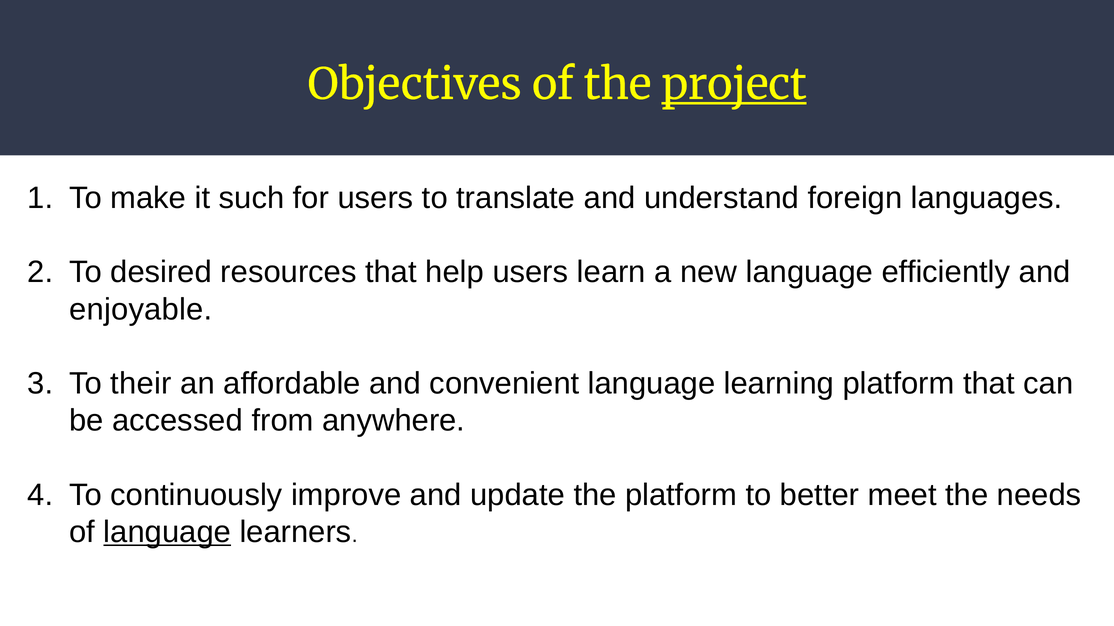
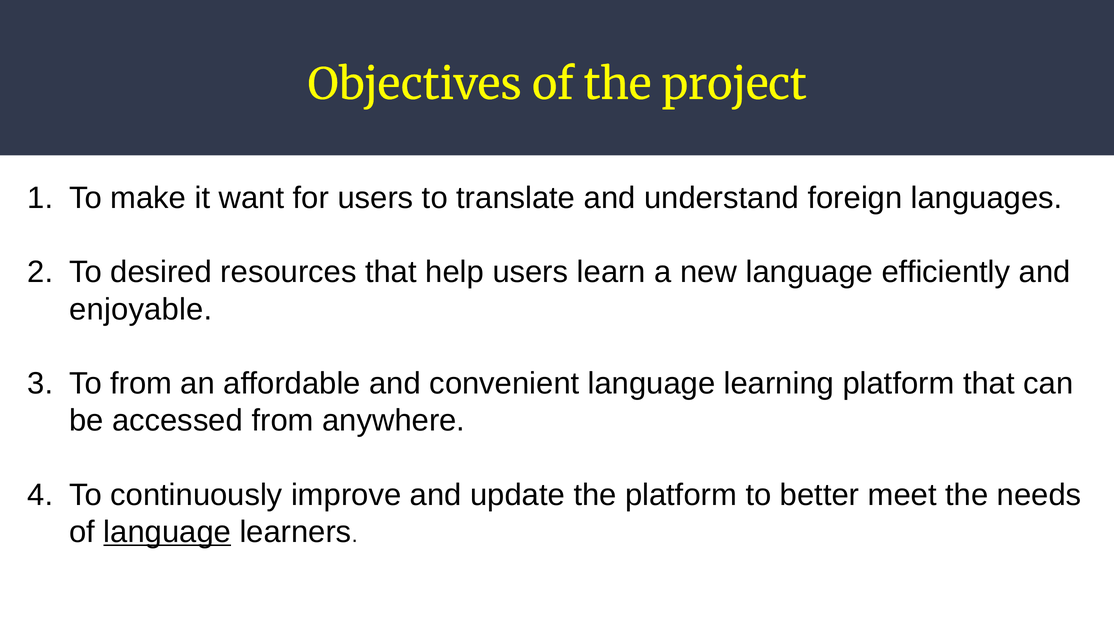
project underline: present -> none (734, 85)
such: such -> want (252, 198)
To their: their -> from (141, 384)
